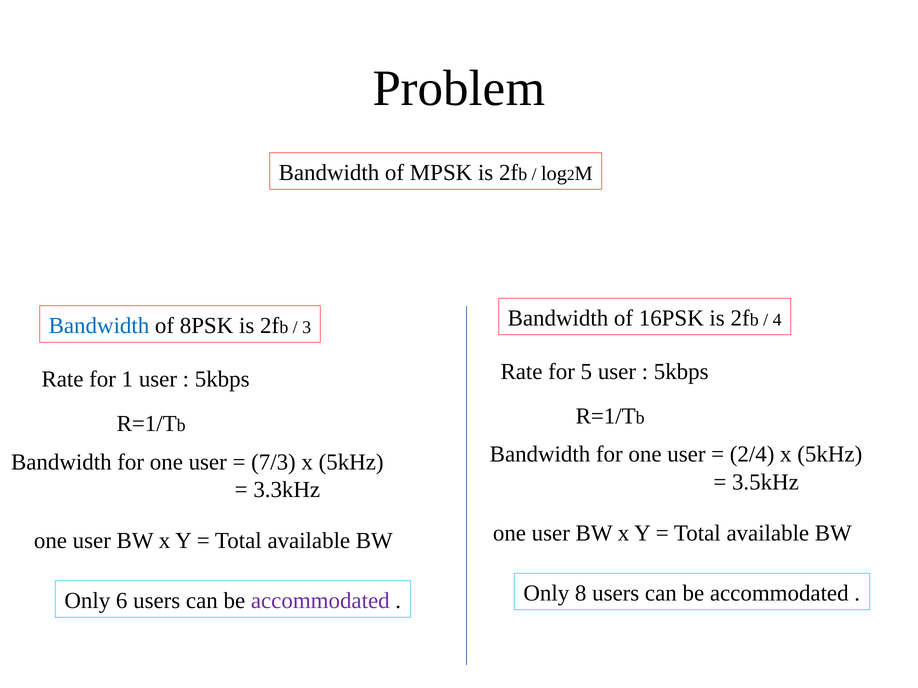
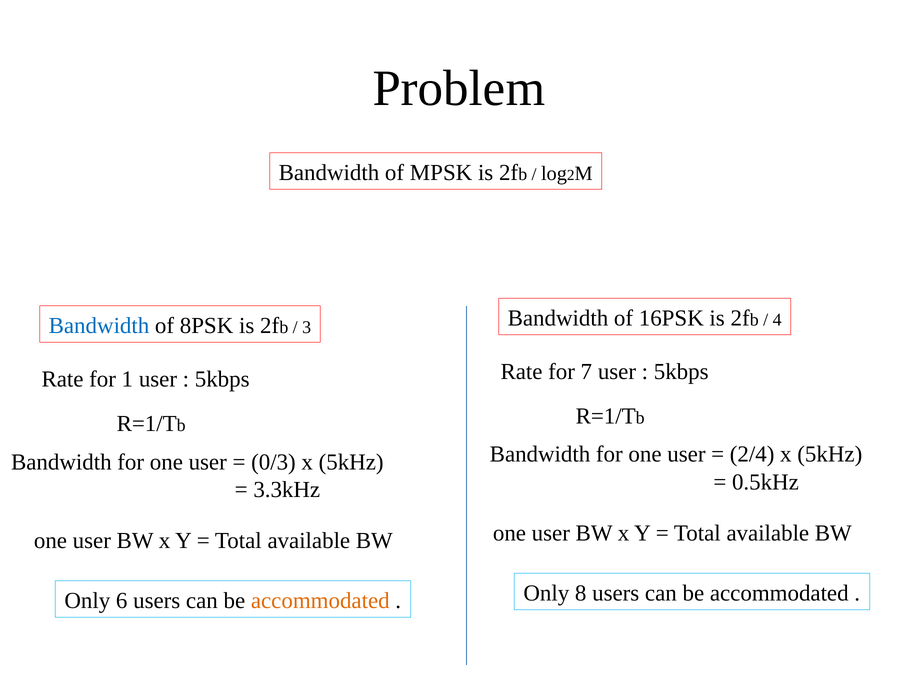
5: 5 -> 7 (586, 372)
7/3: 7/3 -> 0/3 (273, 462)
3.5kHz: 3.5kHz -> 0.5kHz (765, 482)
accommodated colour: purple -> orange (320, 601)
